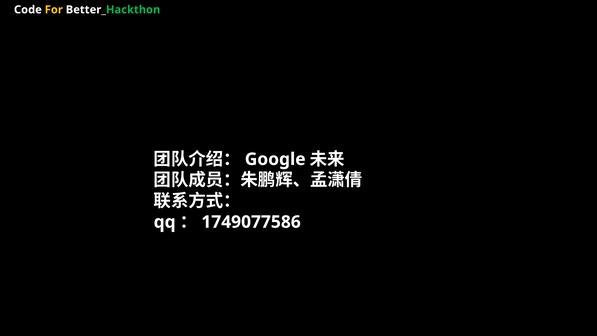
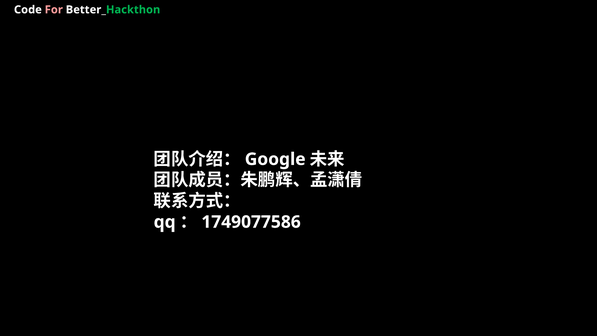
For colour: yellow -> pink (54, 10)
